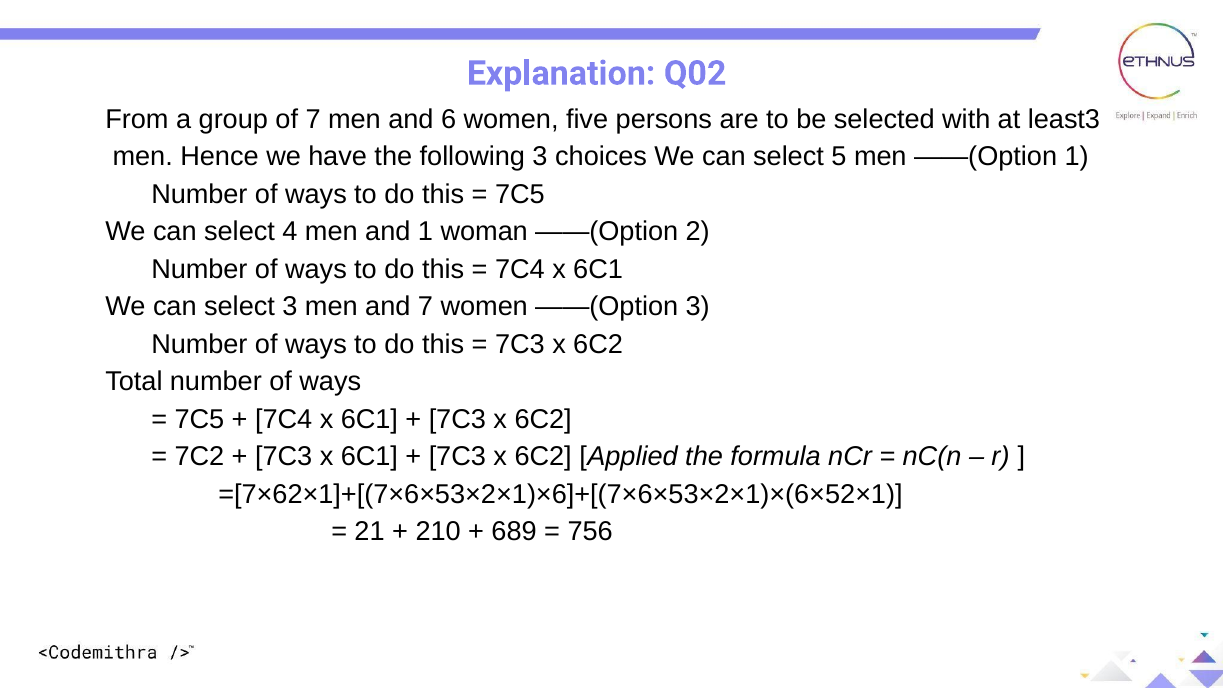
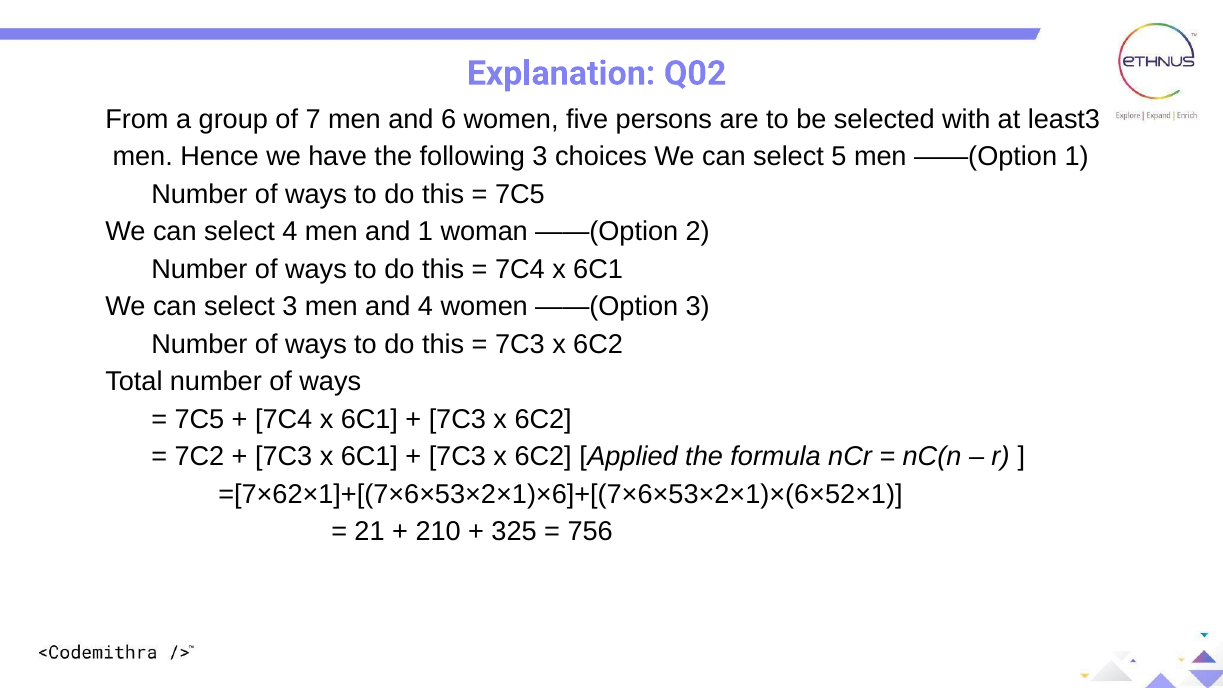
and 7: 7 -> 4 (425, 307)
689: 689 -> 325 (514, 532)
